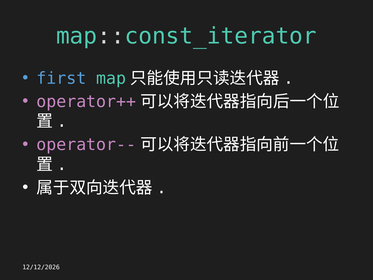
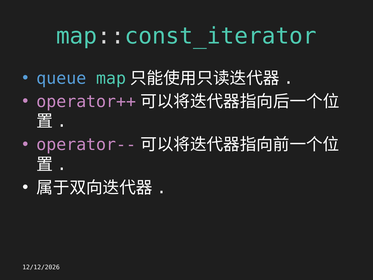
first: first -> queue (61, 78)
